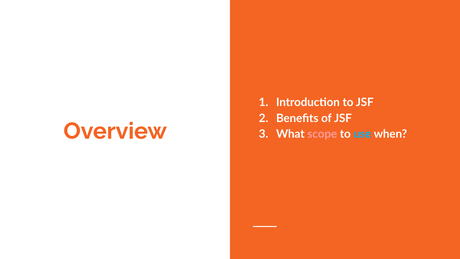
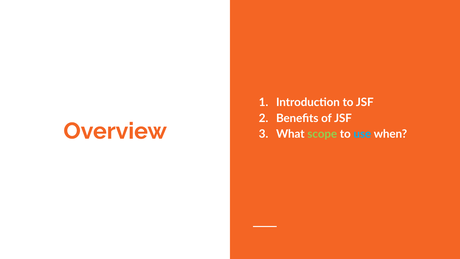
scope colour: pink -> light green (322, 134)
